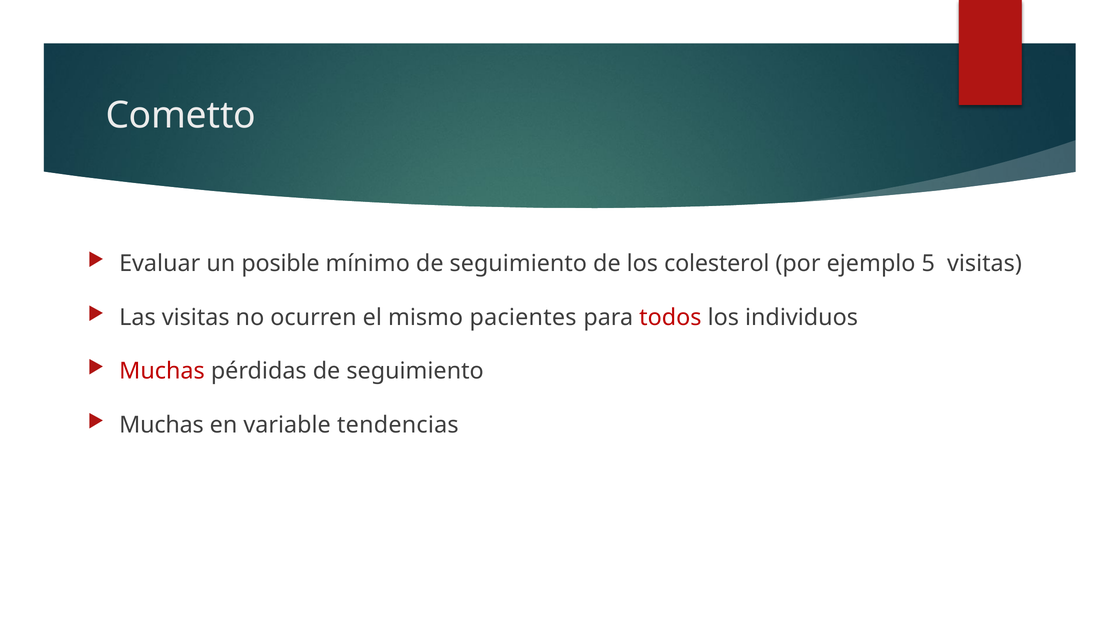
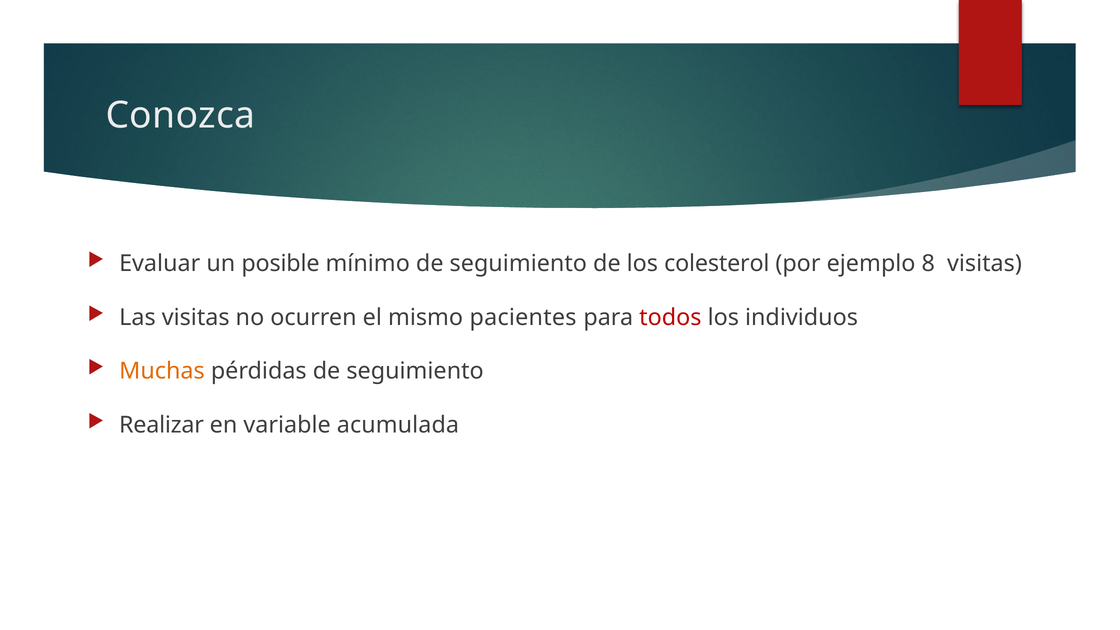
Cometto: Cometto -> Conozca (180, 115)
5: 5 -> 8 (928, 264)
Muchas colour: red -> orange (162, 371)
Muchas: Muchas -> Realizar (162, 425)
tendencias: tendencias -> acumulada (398, 425)
